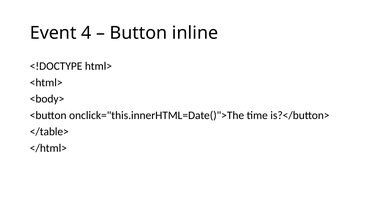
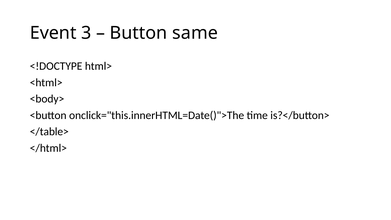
4: 4 -> 3 (86, 33)
inline: inline -> same (195, 33)
